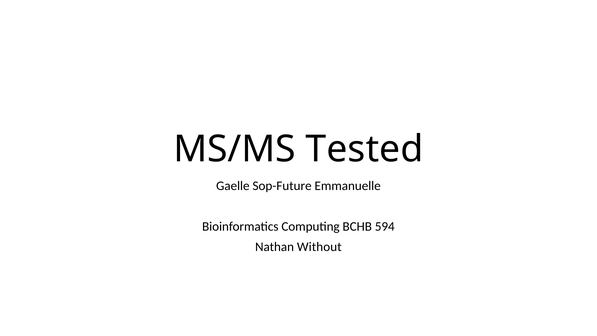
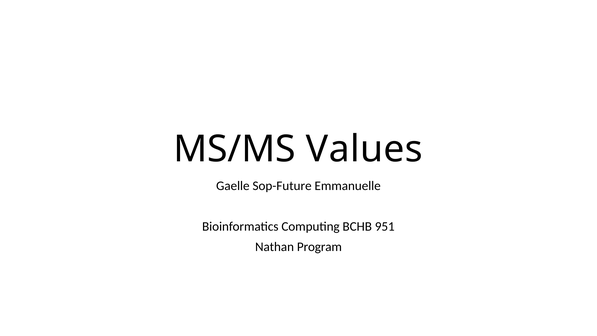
Tested: Tested -> Values (364, 149)
594: 594 -> 951 (385, 226)
Without: Without -> Program (319, 247)
